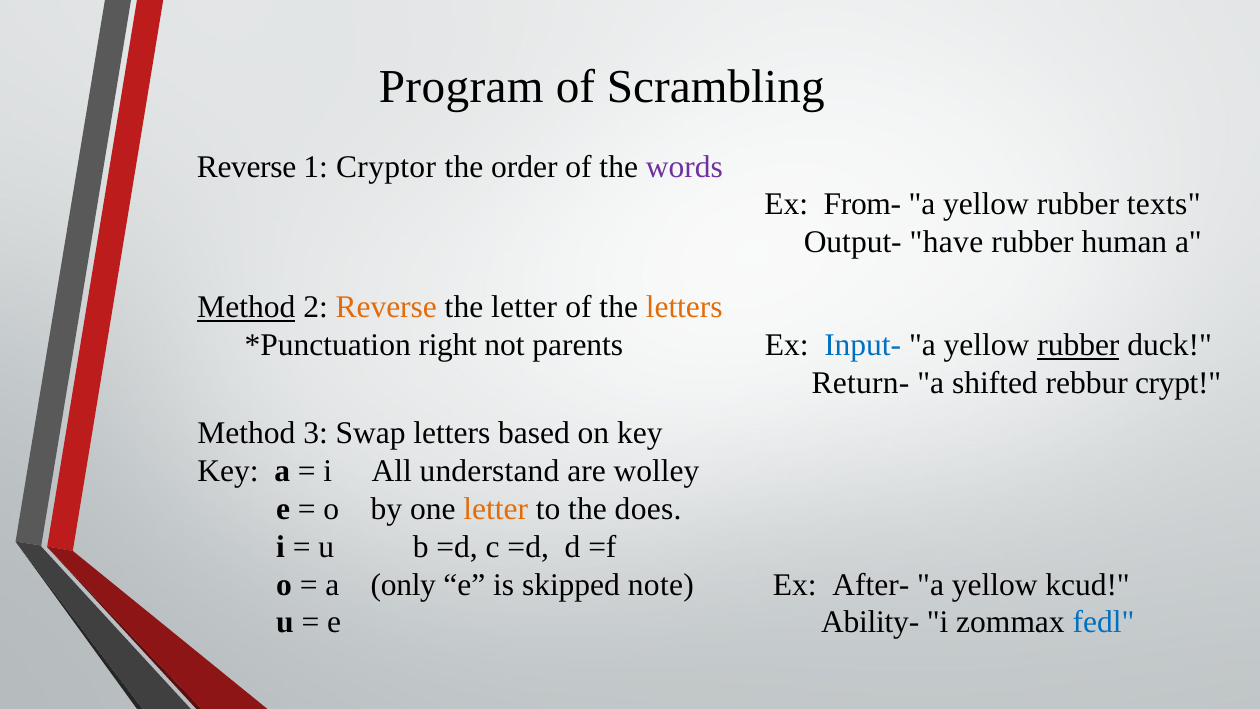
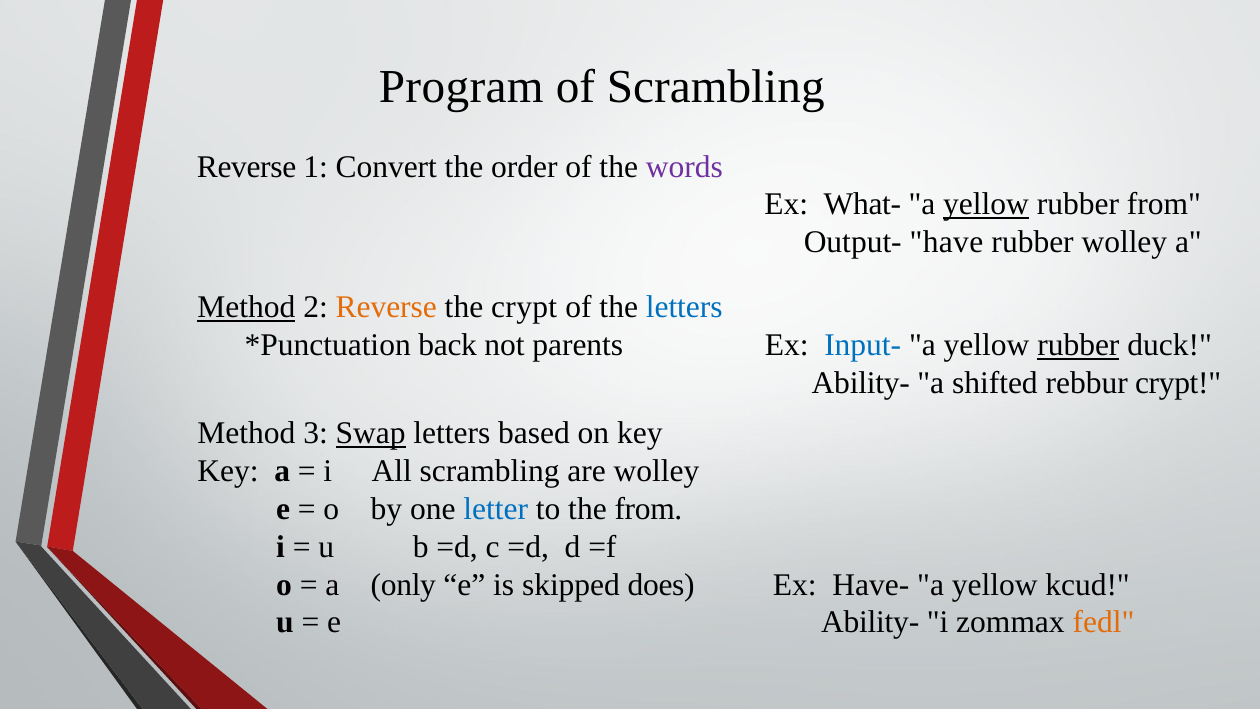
Cryptor: Cryptor -> Convert (386, 167)
From-: From- -> What- (862, 204)
yellow underline: none -> present (986, 204)
rubber texts: texts -> from (1164, 204)
rubber human: human -> wolley (1124, 242)
the letter: letter -> crypt (524, 307)
letters colour: orange -> blue (684, 307)
right: right -> back (448, 345)
Return-: Return- -> Ability- (861, 383)
Swap underline: none -> present (371, 433)
All understand: understand -> scrambling (490, 471)
letter colour: orange -> blue (496, 509)
the does: does -> from (648, 509)
note: note -> does (661, 585)
After-: After- -> Have- (871, 585)
fedl colour: blue -> orange (1103, 622)
